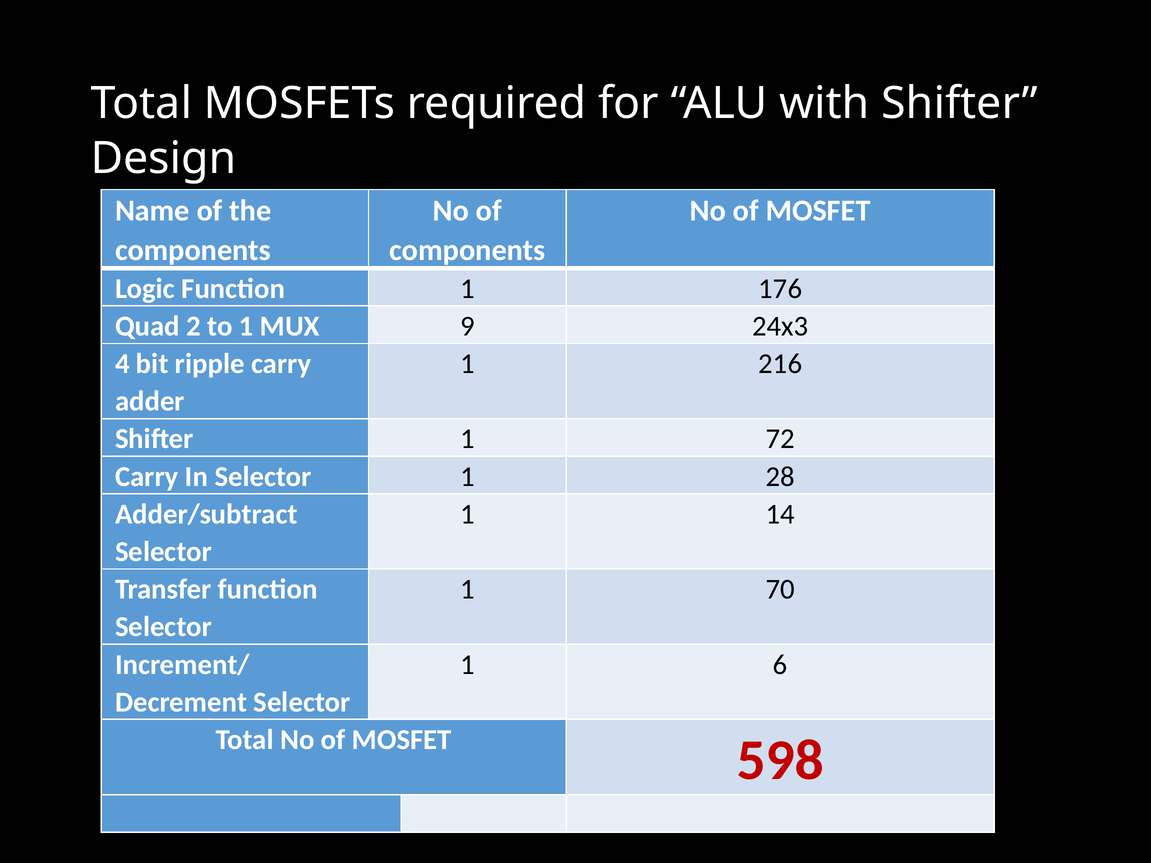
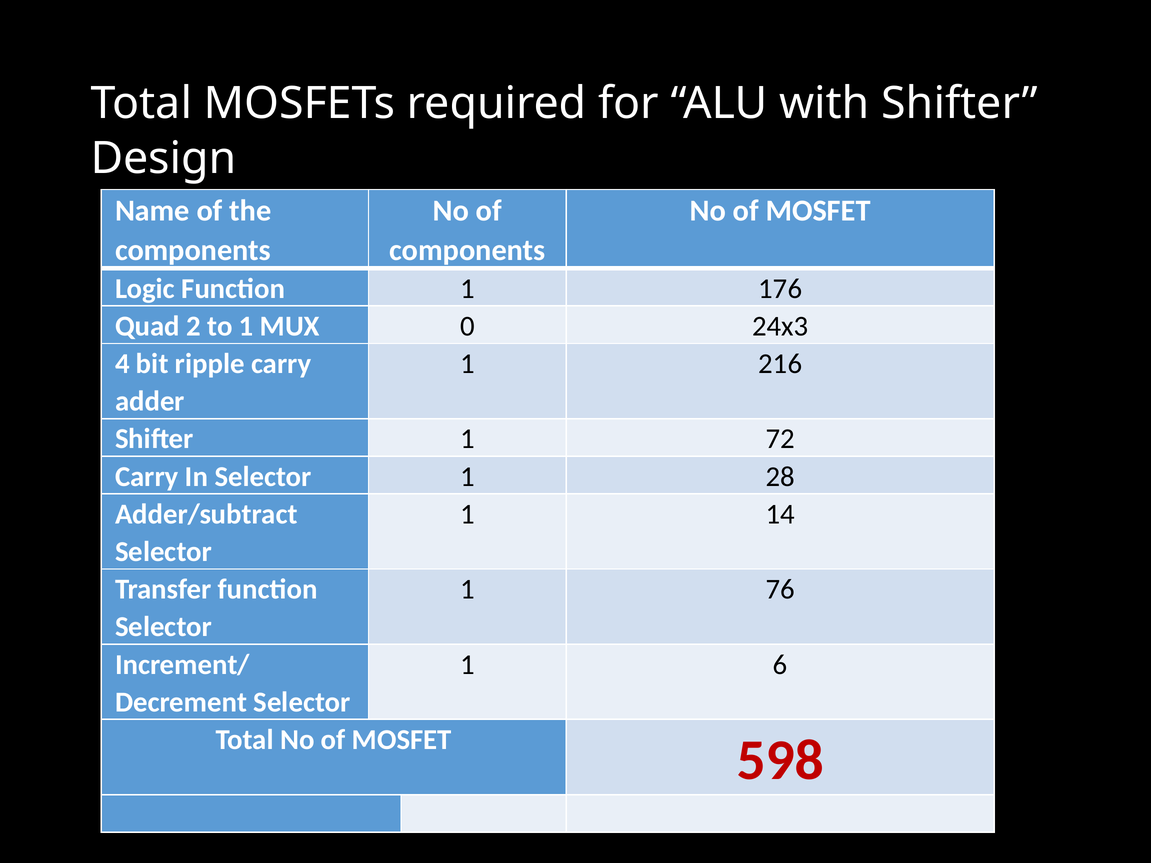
9: 9 -> 0 (467, 326)
70: 70 -> 76 (780, 590)
